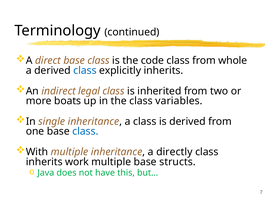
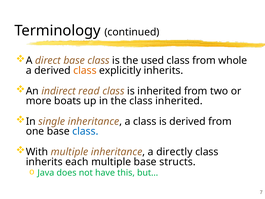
code: code -> used (152, 61)
class colour: blue -> orange (85, 70)
legal: legal -> read (89, 91)
class variables: variables -> inherited (179, 101)
work: work -> each (77, 162)
